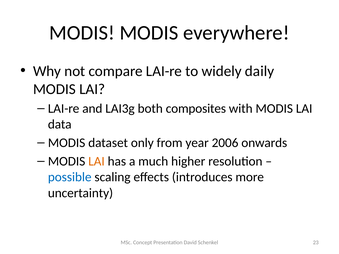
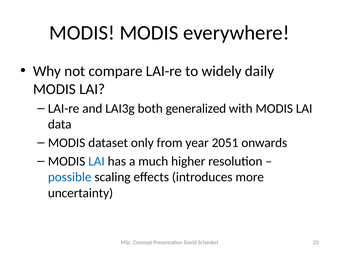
composites: composites -> generalized (196, 109)
2006: 2006 -> 2051 (225, 143)
LAI colour: orange -> blue (96, 161)
